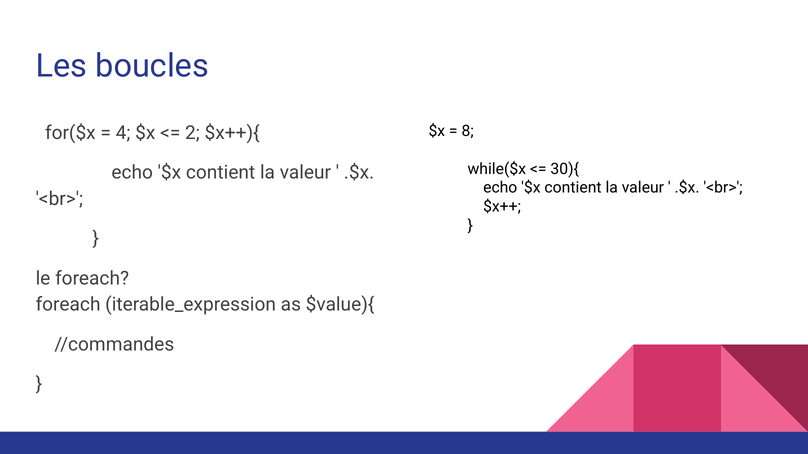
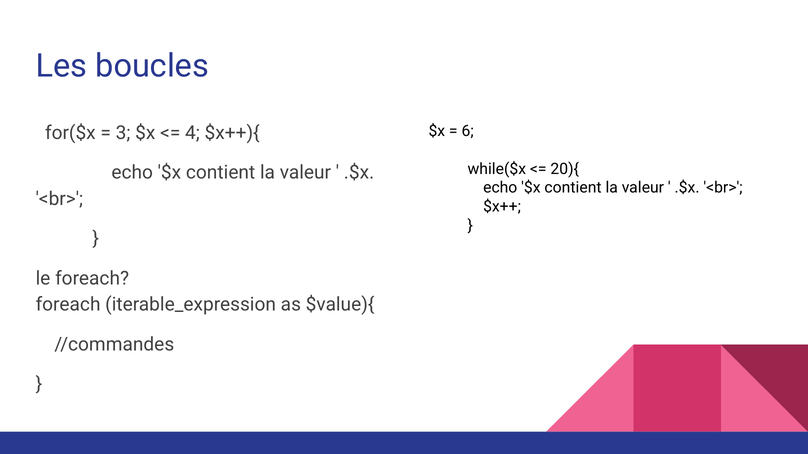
8: 8 -> 6 (468, 131)
4: 4 -> 3 (123, 133)
2: 2 -> 4 (192, 133)
30){: 30){ -> 20){ (565, 169)
